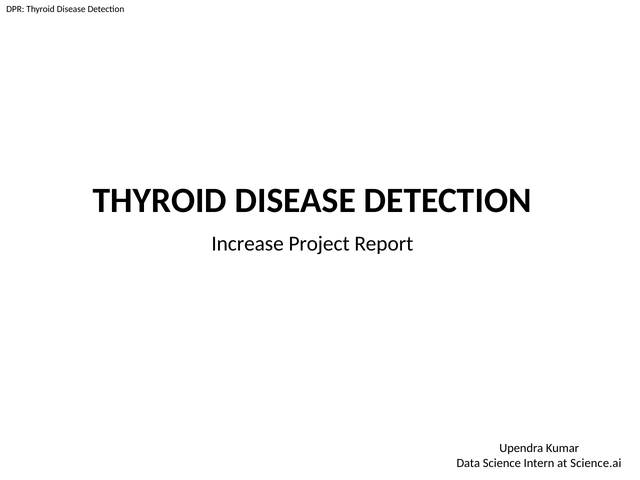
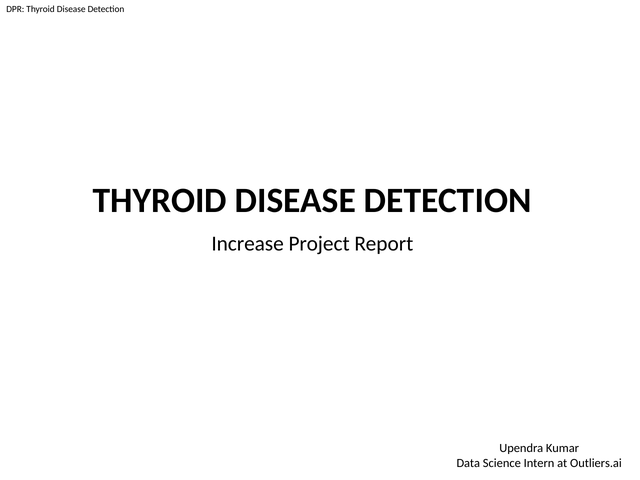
Science.ai: Science.ai -> Outliers.ai (596, 463)
